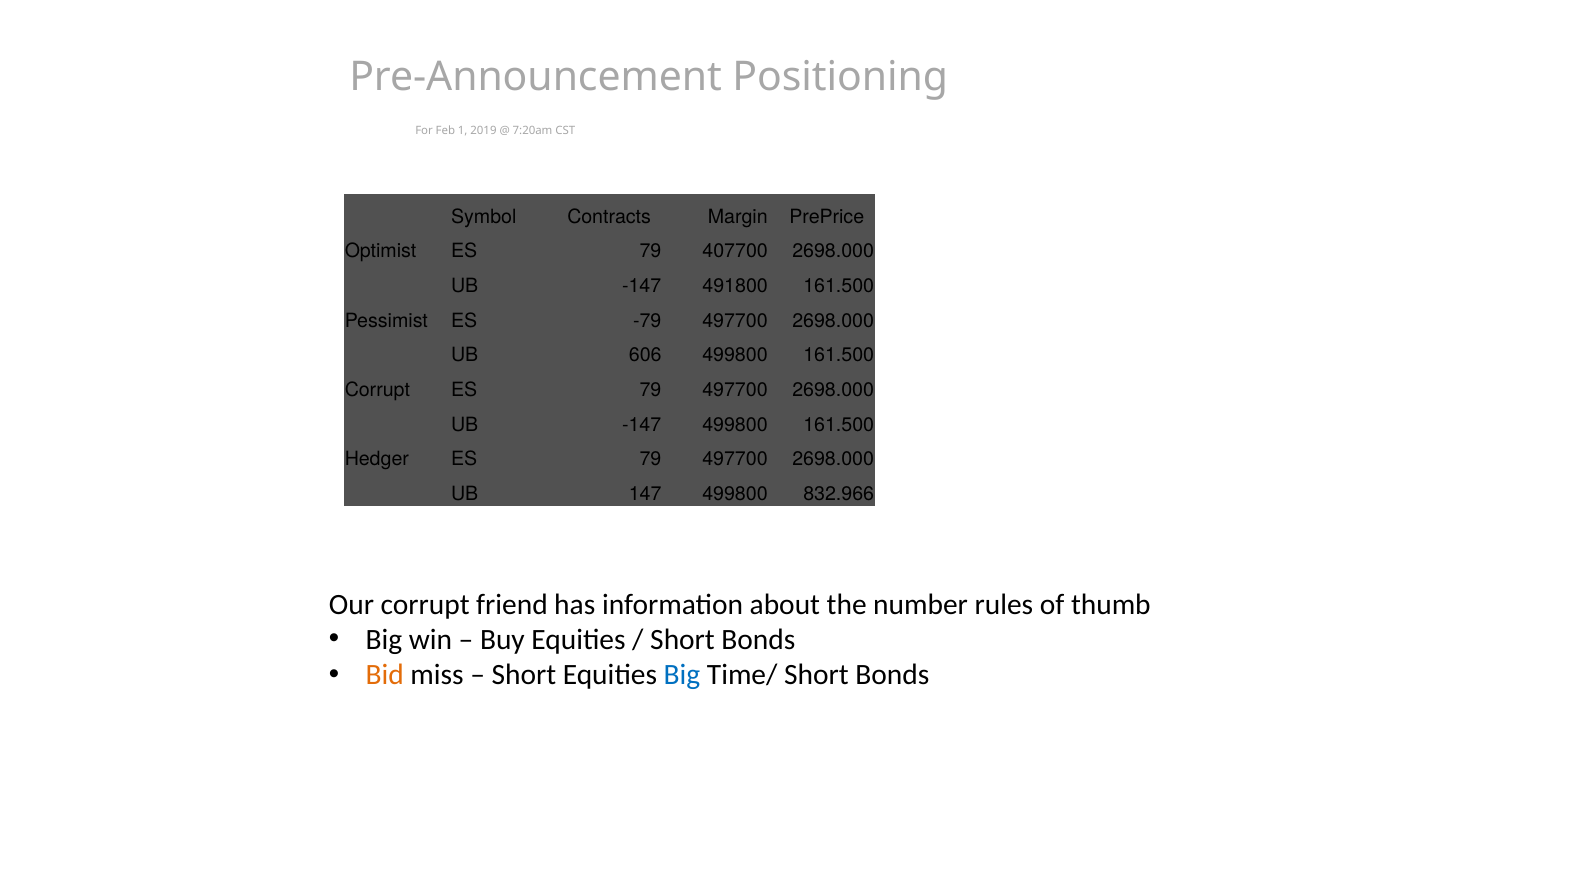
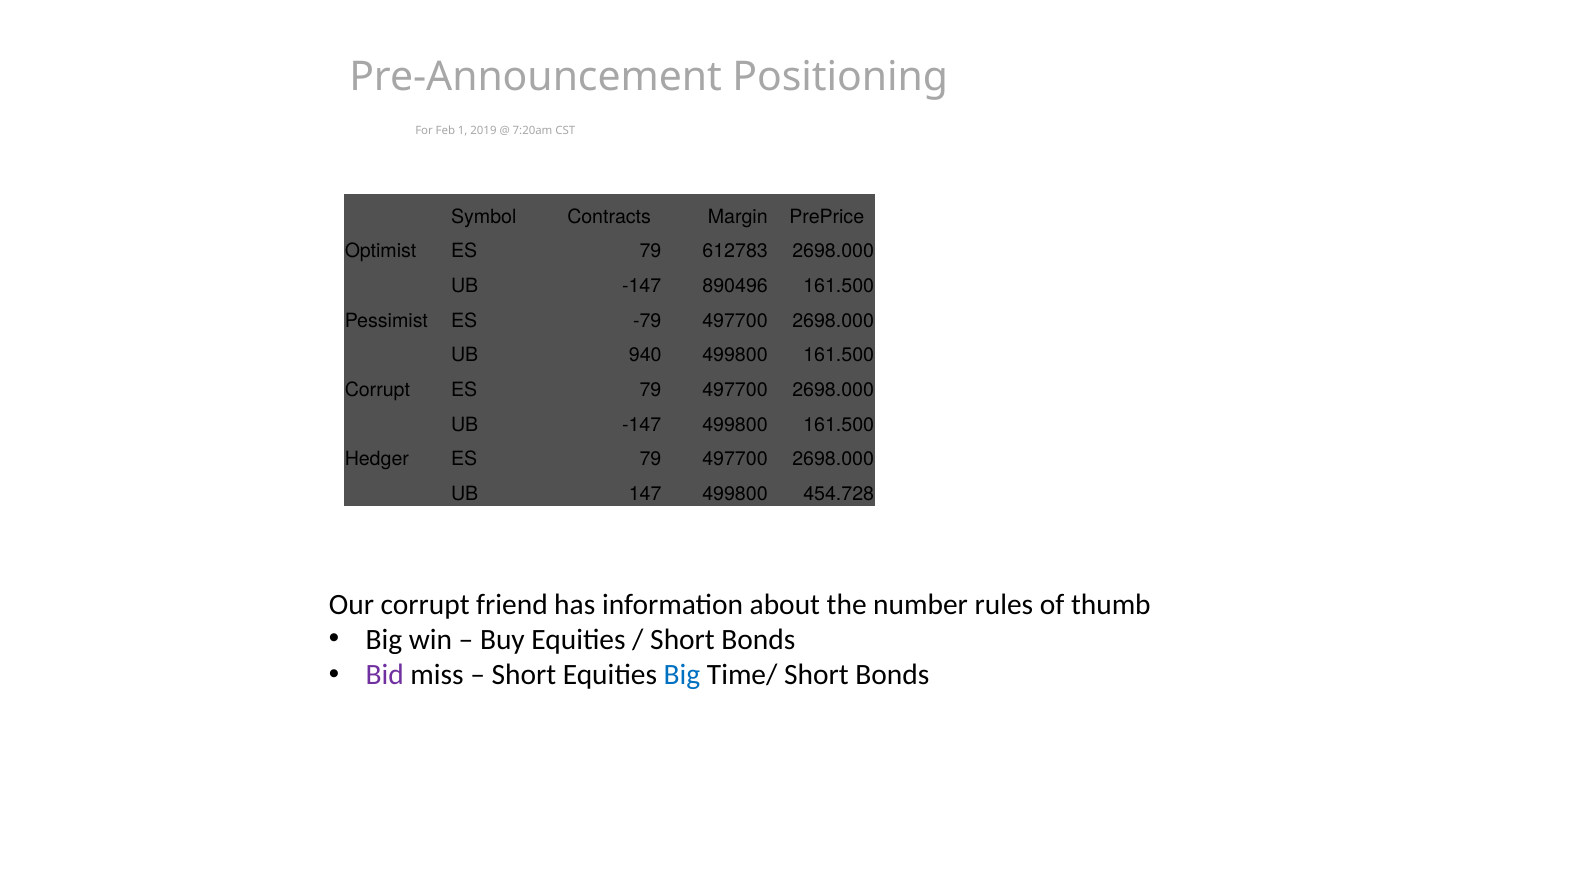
407700: 407700 -> 612783 (735, 251)
491800: 491800 -> 890496 (735, 286)
606: 606 -> 940 (645, 355)
832.966: 832.966 -> 454.728 (839, 494)
Bid colour: orange -> purple (385, 675)
